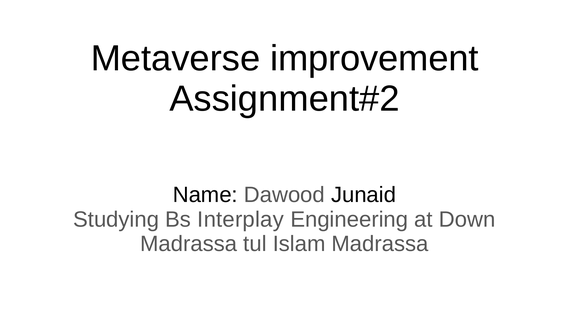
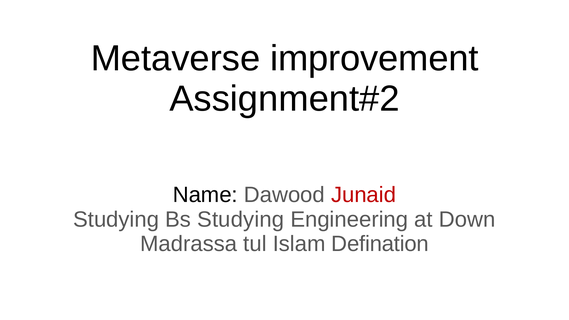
Junaid colour: black -> red (364, 195)
Bs Interplay: Interplay -> Studying (241, 219)
Islam Madrassa: Madrassa -> Defination (380, 244)
